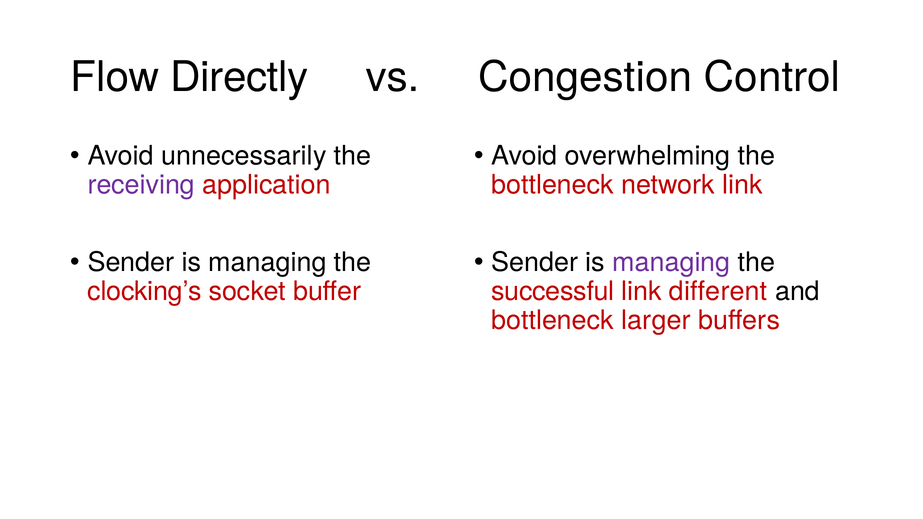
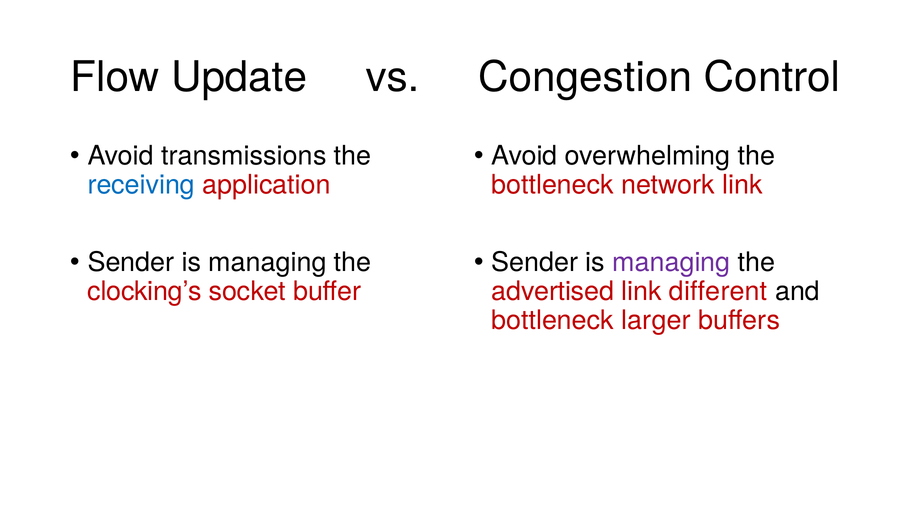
Directly: Directly -> Update (239, 78)
unnecessarily: unnecessarily -> transmissions (244, 156)
receiving colour: purple -> blue (141, 185)
successful: successful -> advertised (553, 292)
